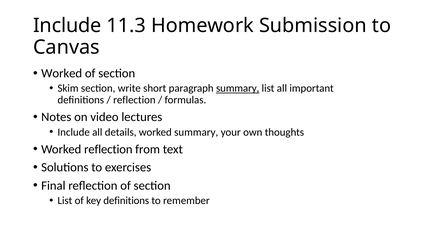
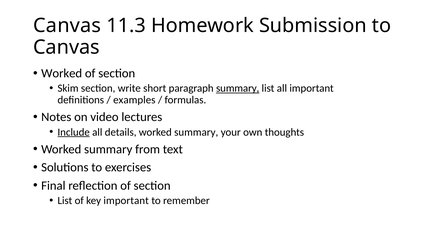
Include: Include -> Canvas (67, 26)
reflection: reflection -> examples (134, 100)
Include underline: none -> present (74, 132)
reflection: reflection -> summary (108, 149)
key definitions: definitions -> important (126, 201)
